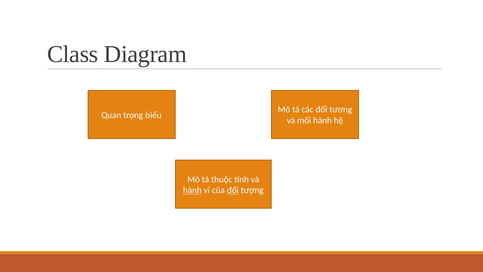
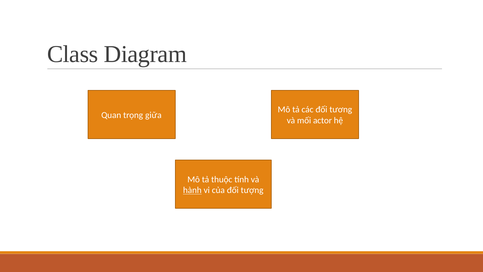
biểu: biểu -> giữa (153, 115)
mối hành: hành -> actor (323, 120)
đối underline: present -> none (233, 190)
